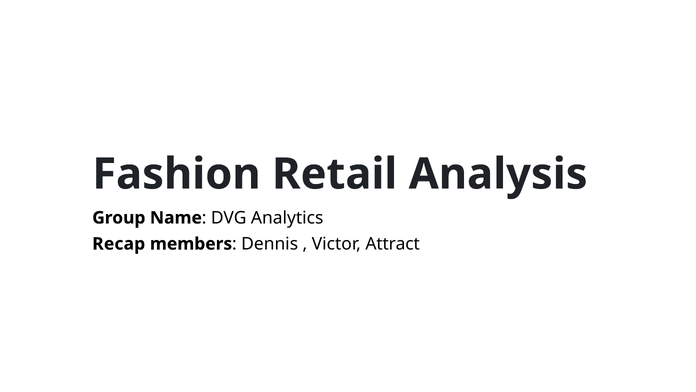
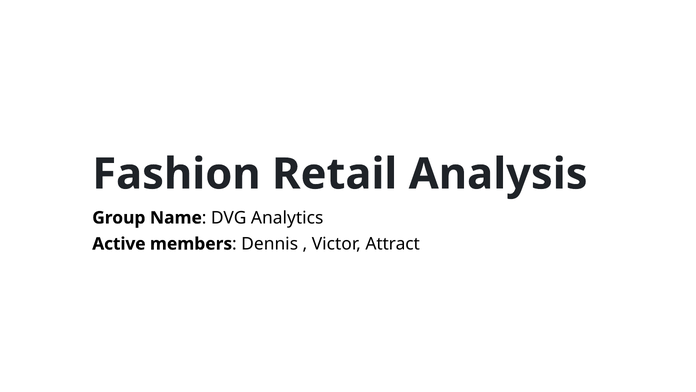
Recap: Recap -> Active (119, 244)
